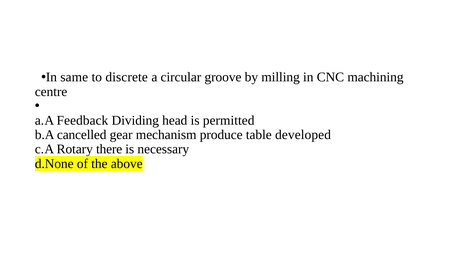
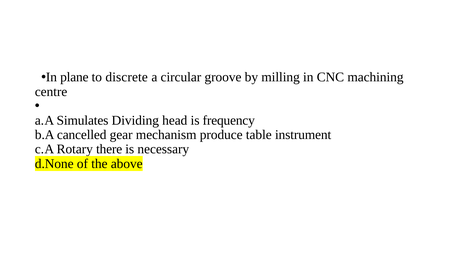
same: same -> plane (74, 77)
Feedback: Feedback -> Simulates (83, 120)
permitted: permitted -> frequency (229, 120)
developed: developed -> instrument (303, 135)
